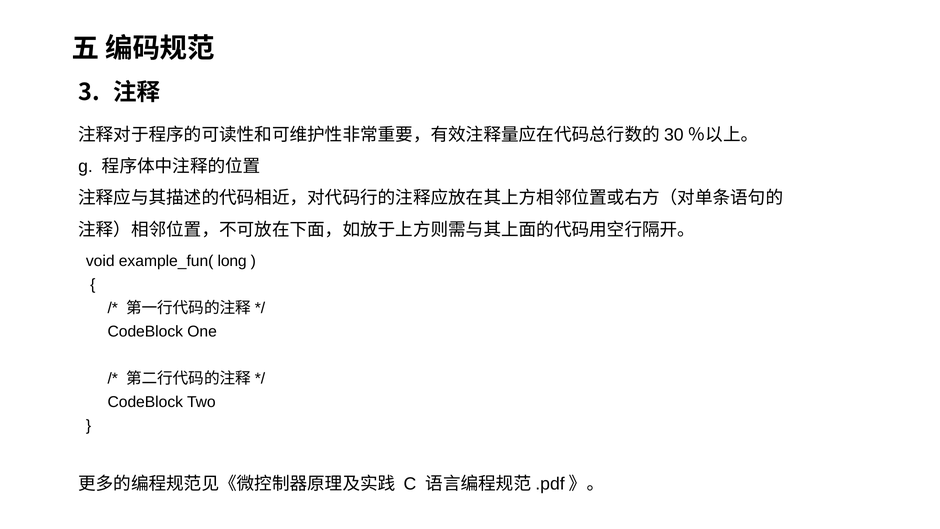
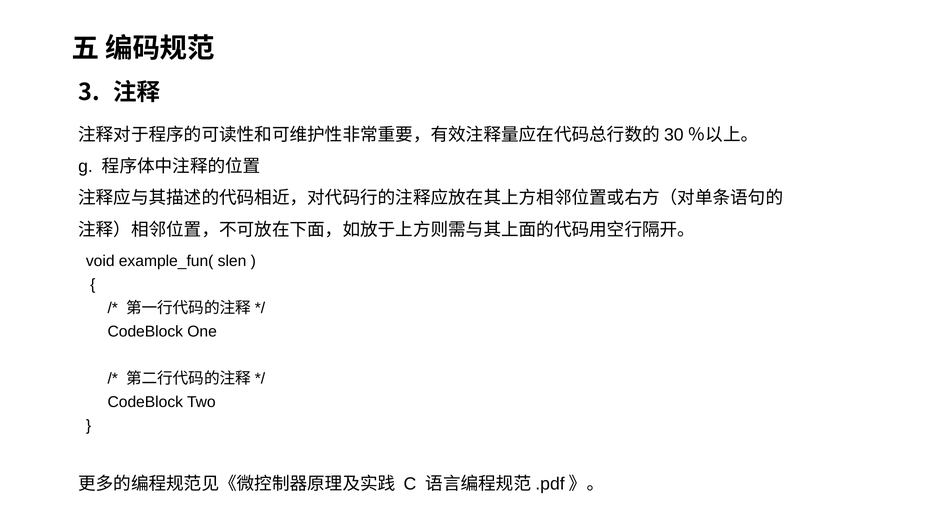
long: long -> slen (232, 261)
